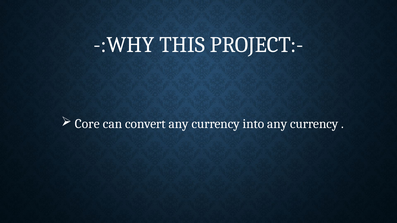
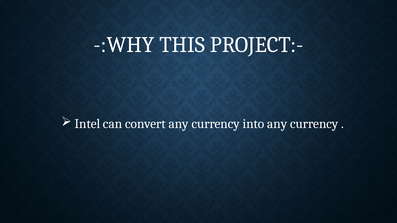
Core: Core -> Intel (87, 124)
